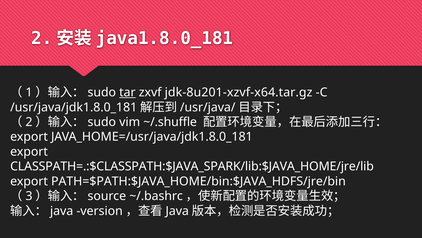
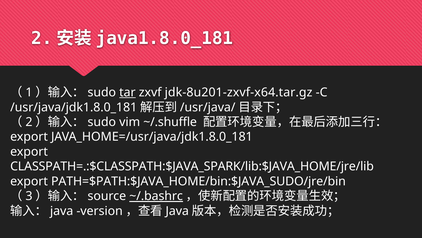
jdk-8u201-xzvf-x64.tar.gz: jdk-8u201-xzvf-x64.tar.gz -> jdk-8u201-zxvf-x64.tar.gz (239, 92)
PATH=$PATH:$JAVA_HOME/bin:$JAVA_HDFS/jre/bin: PATH=$PATH:$JAVA_HOME/bin:$JAVA_HDFS/jre/bin -> PATH=$PATH:$JAVA_HOME/bin:$JAVA_SUDO/jre/bin (198, 181)
~/.bashrc underline: none -> present (156, 196)
